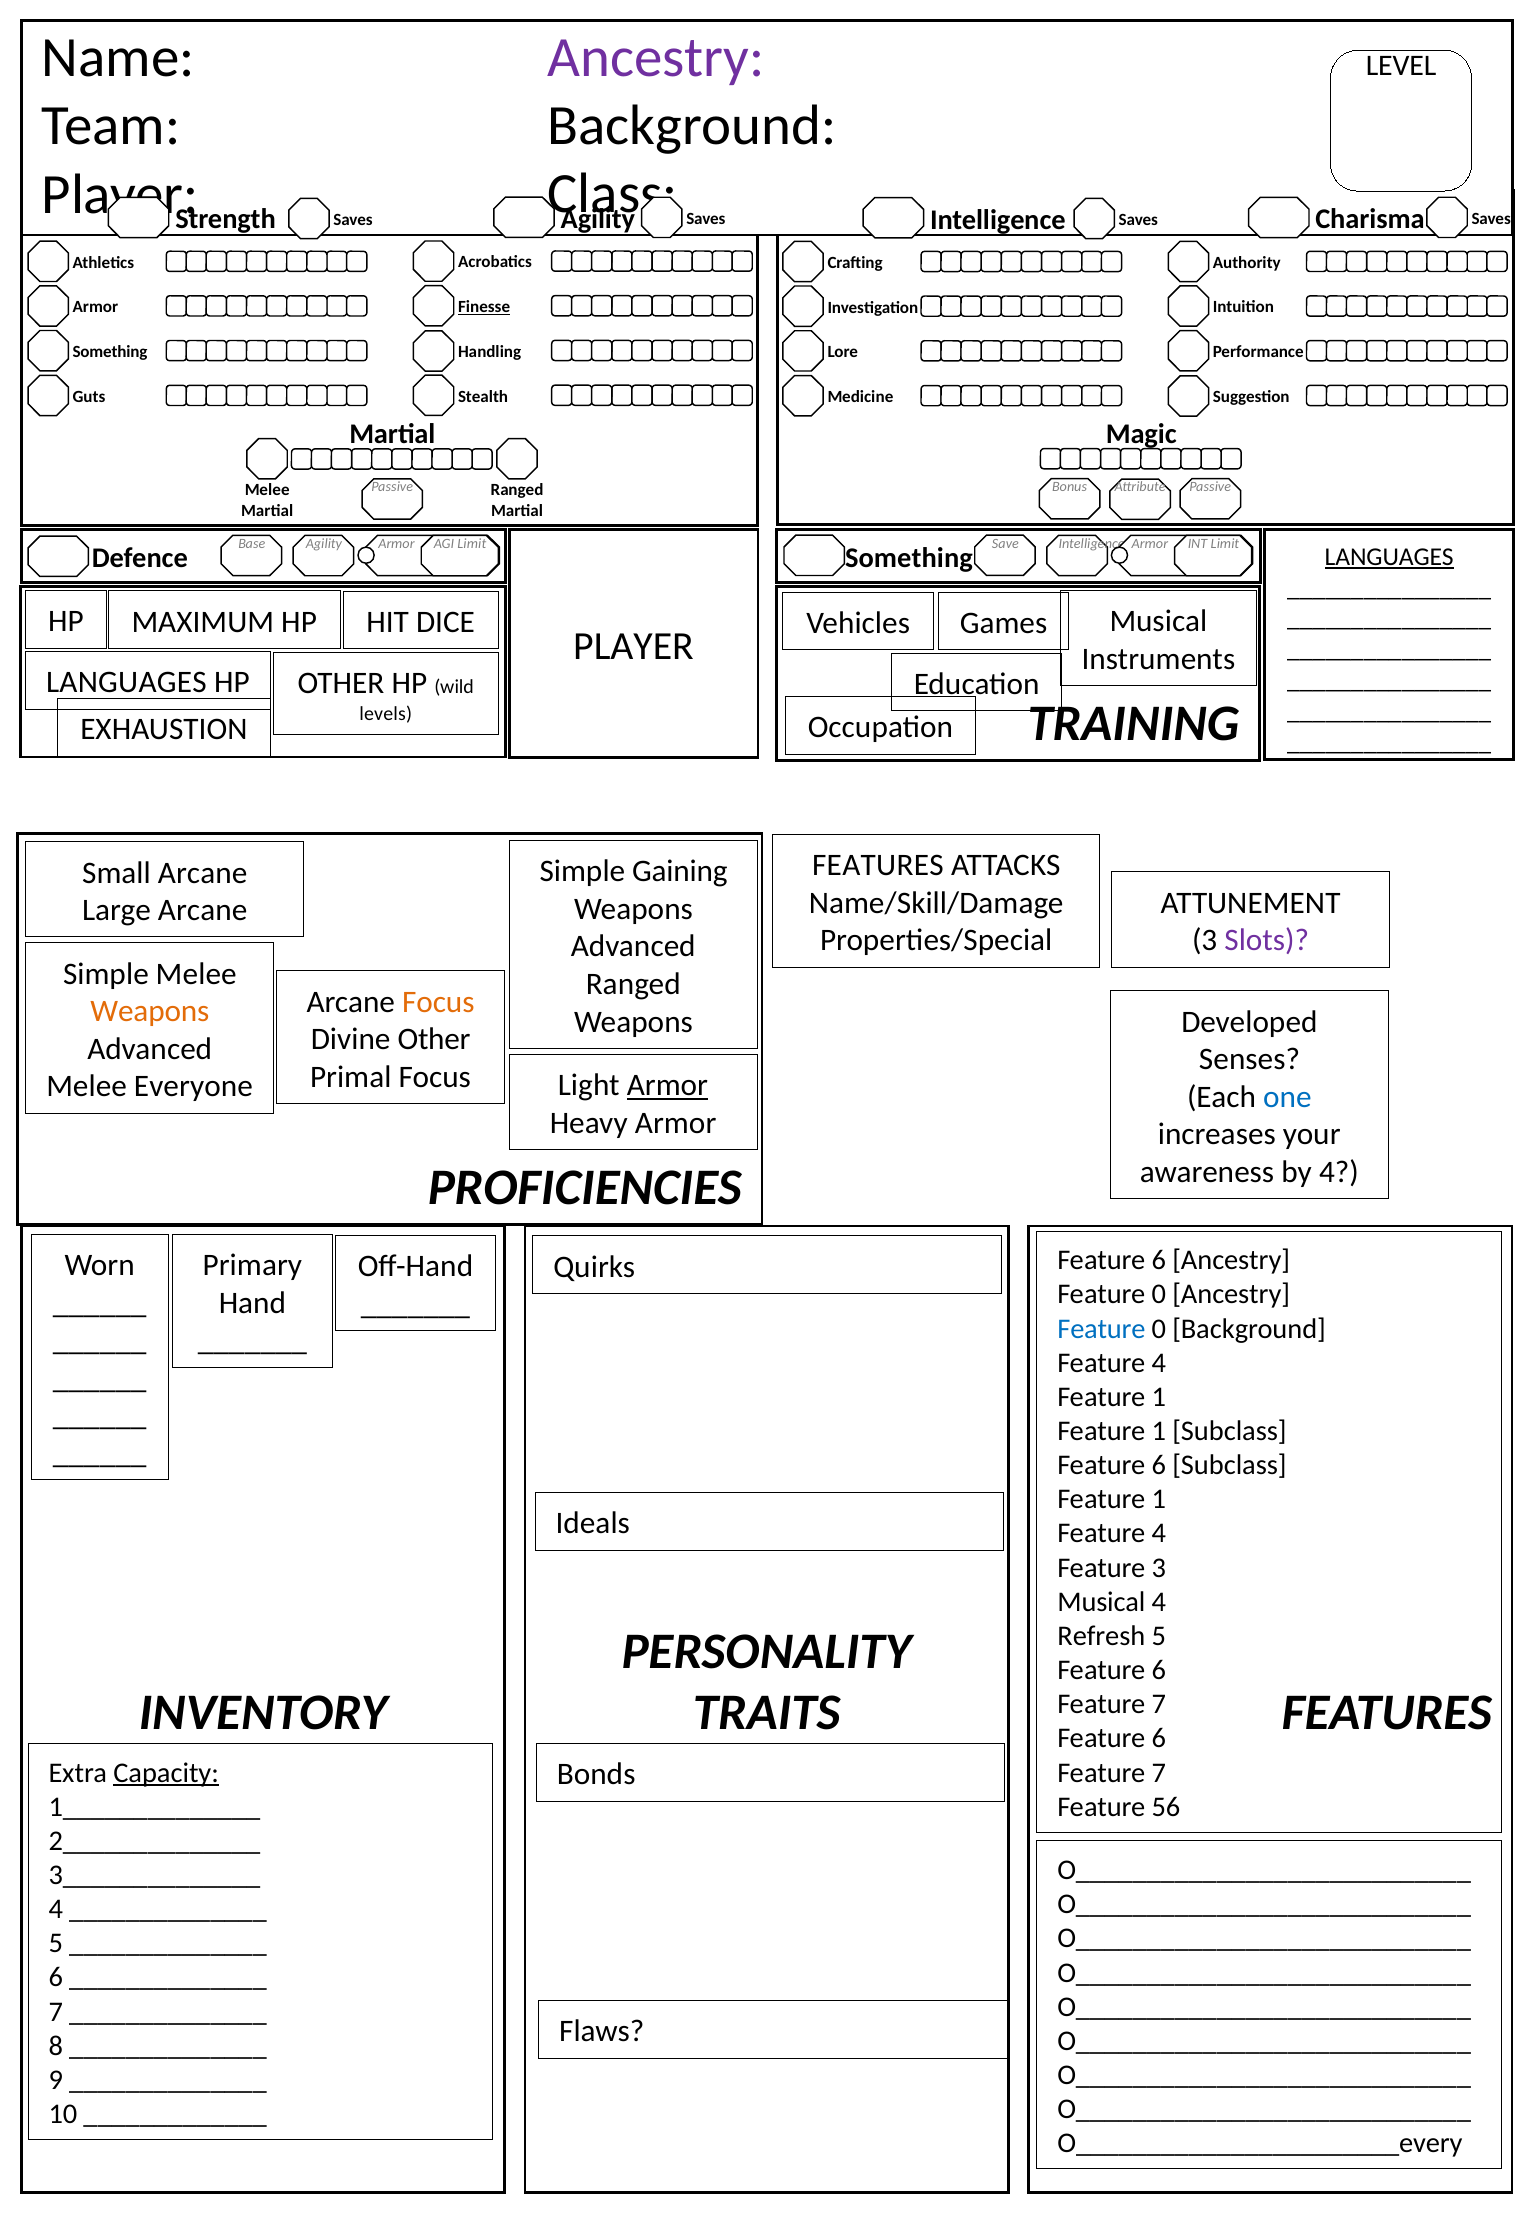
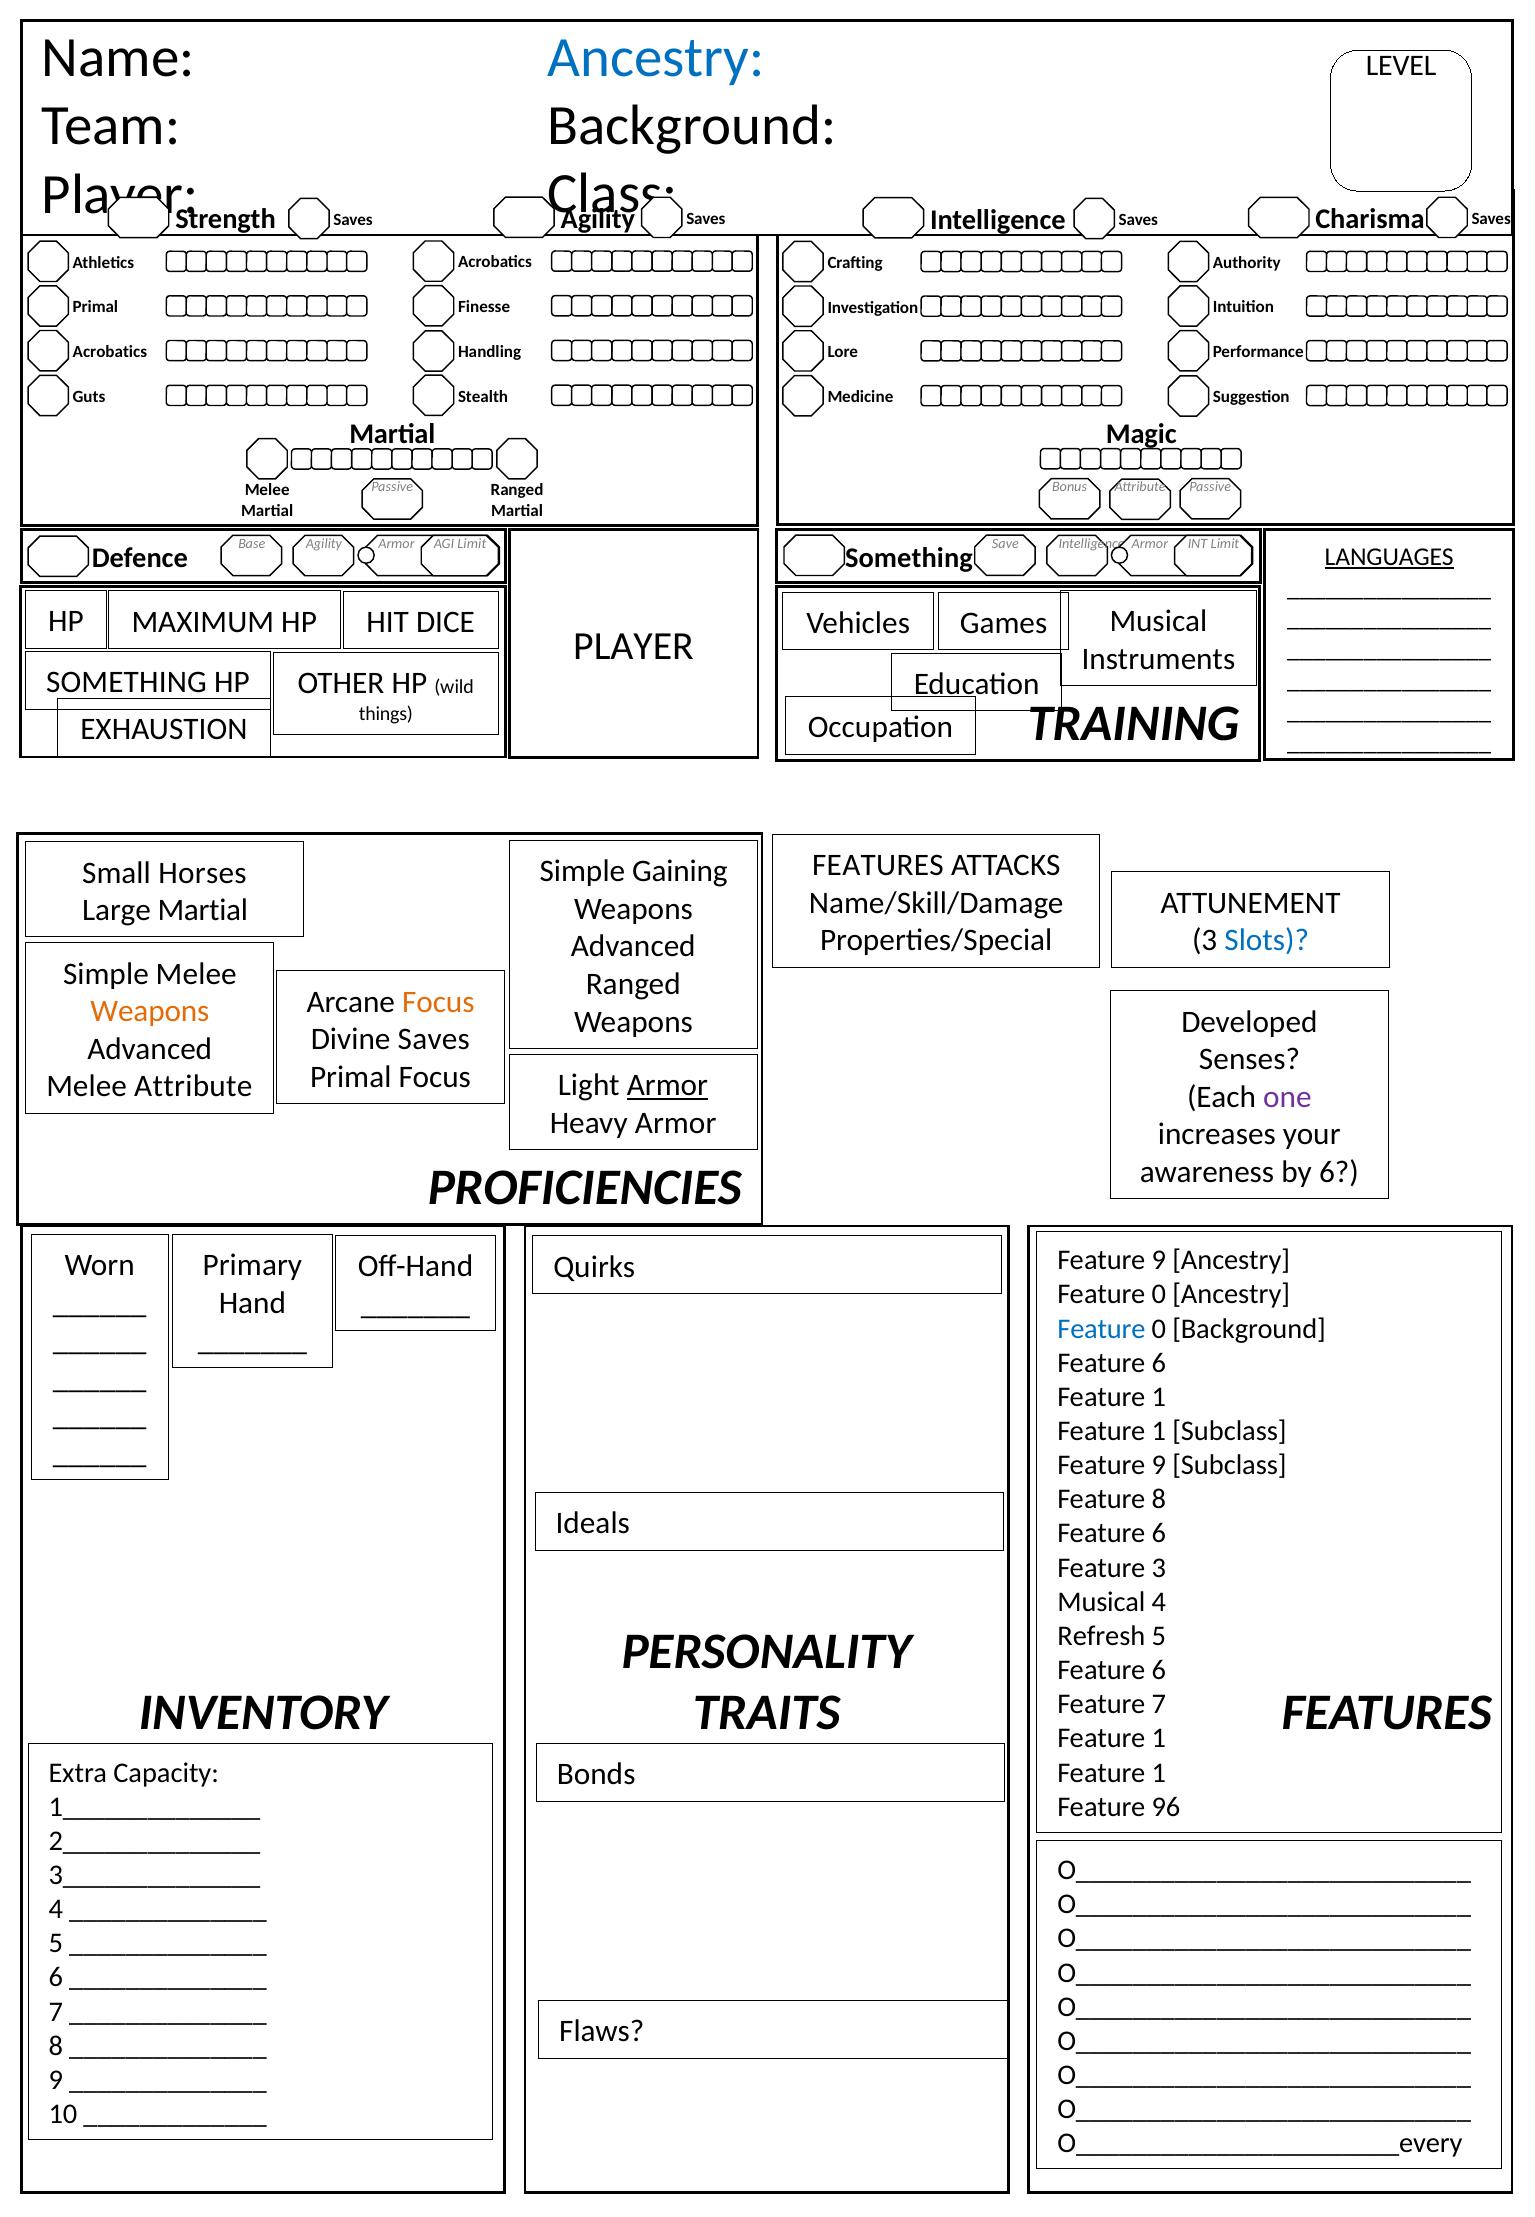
Ancestry colour: purple -> blue (656, 58)
Armor: Armor -> Primal (95, 307)
Finesse underline: present -> none (484, 307)
Something: Something -> Acrobatics (110, 352)
LANGUAGES: LANGUAGES -> SOMETHING (126, 683)
levels: levels -> things (386, 714)
Small Arcane: Arcane -> Horses (203, 873)
Large Arcane: Arcane -> Martial (203, 910)
Slots colour: purple -> blue (1267, 941)
Divine Other: Other -> Saves (434, 1039)
Melee Everyone: Everyone -> Attribute (193, 1087)
one colour: blue -> purple (1287, 1097)
by 4: 4 -> 6 (1339, 1172)
6: 6 -> 9 (1159, 1260)
4: 4 -> 6 (1159, 1363)
6: 6 -> 9 (1159, 1465)
1: 1 -> 8 (1159, 1500)
4: 4 -> 6 (1159, 1534)
6: 6 -> 1 (1159, 1739)
Capacity underline: present -> none (166, 1773)
7: 7 -> 1 (1159, 1773)
56: 56 -> 96 (1166, 1807)
